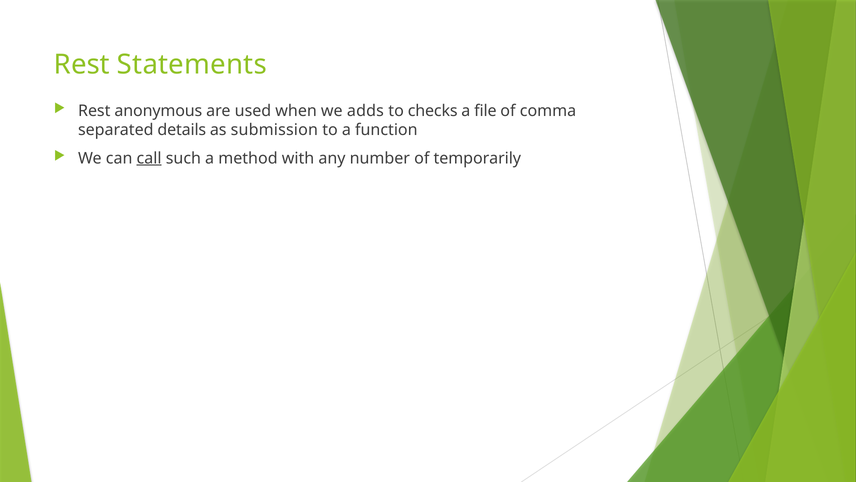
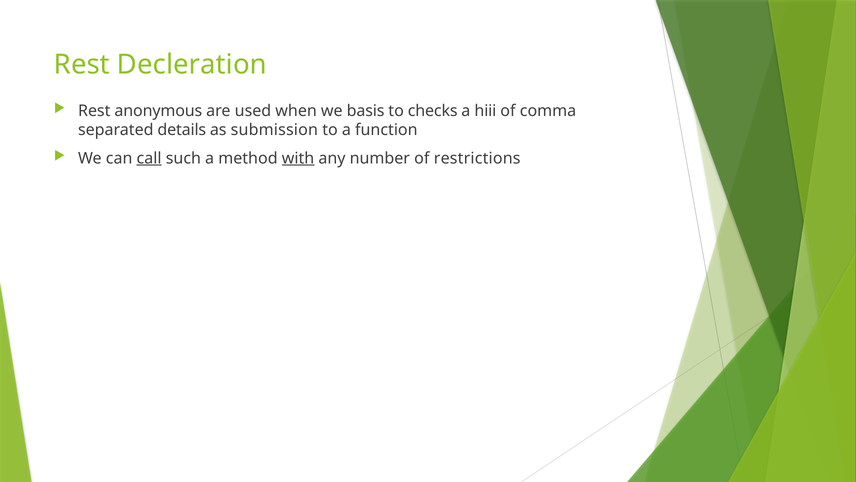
Statements: Statements -> Decleration (192, 65)
adds: adds -> basis (366, 111)
file: file -> hiii (485, 111)
with underline: none -> present (298, 158)
temporarily: temporarily -> restrictions (477, 158)
